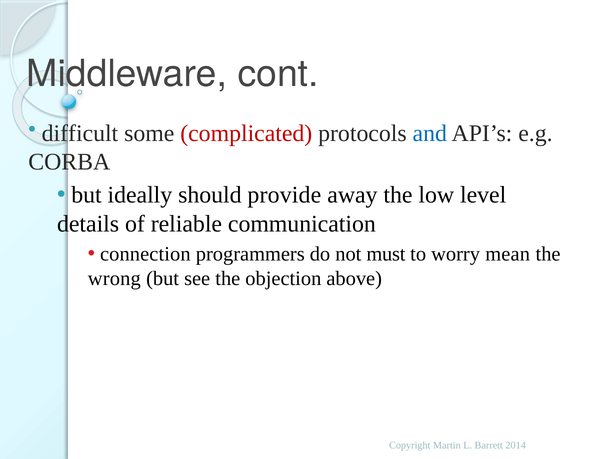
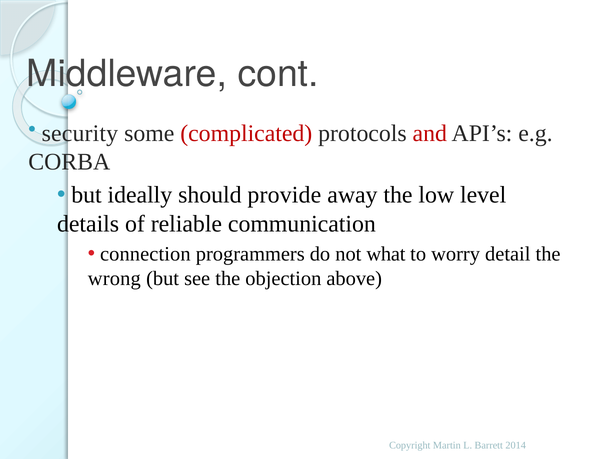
difficult: difficult -> security (80, 133)
and colour: blue -> red (430, 133)
must: must -> what (386, 254)
mean: mean -> detail (508, 254)
